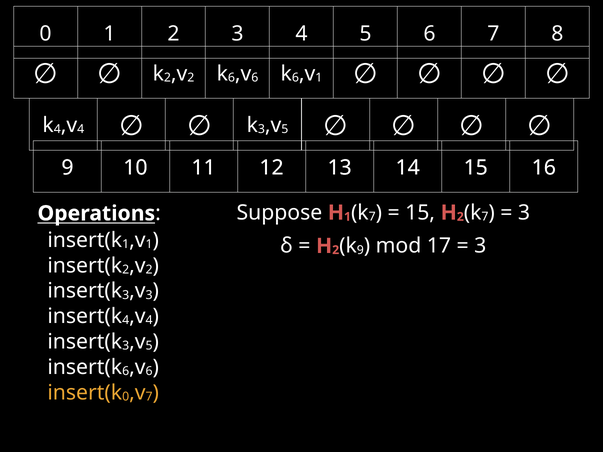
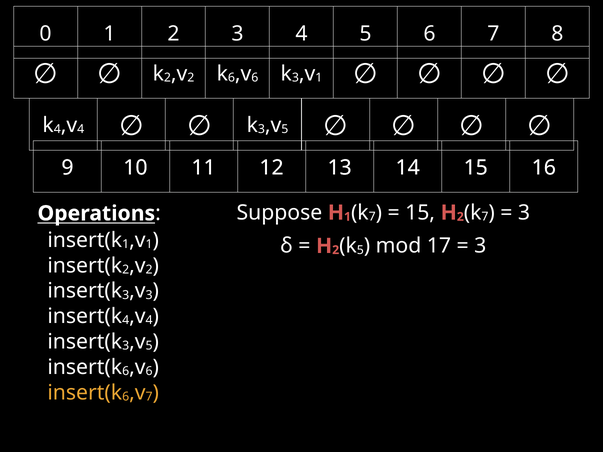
6: 6 -> 3 (295, 78)
9: 9 -> 5 (360, 250)
0: 0 -> 6 (126, 397)
